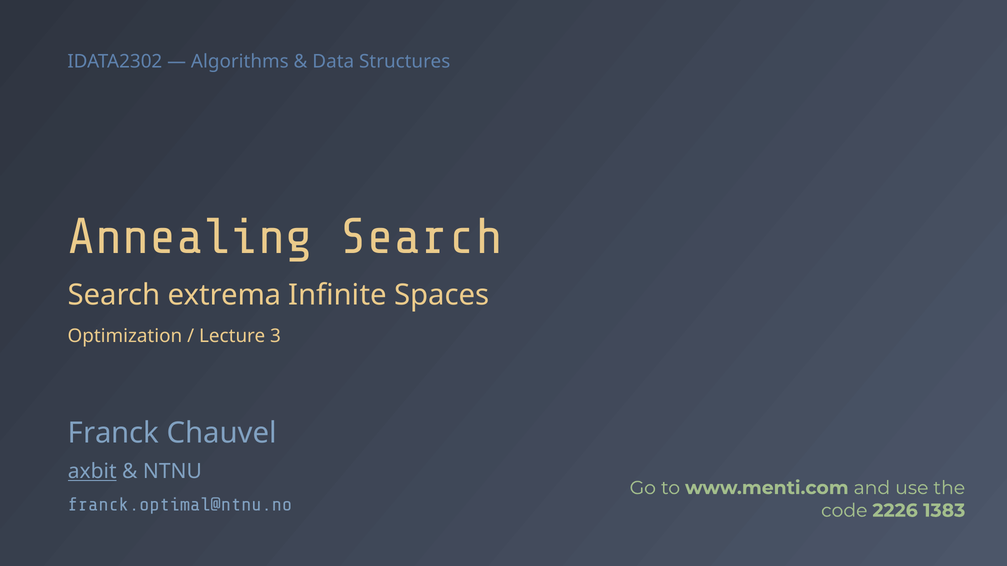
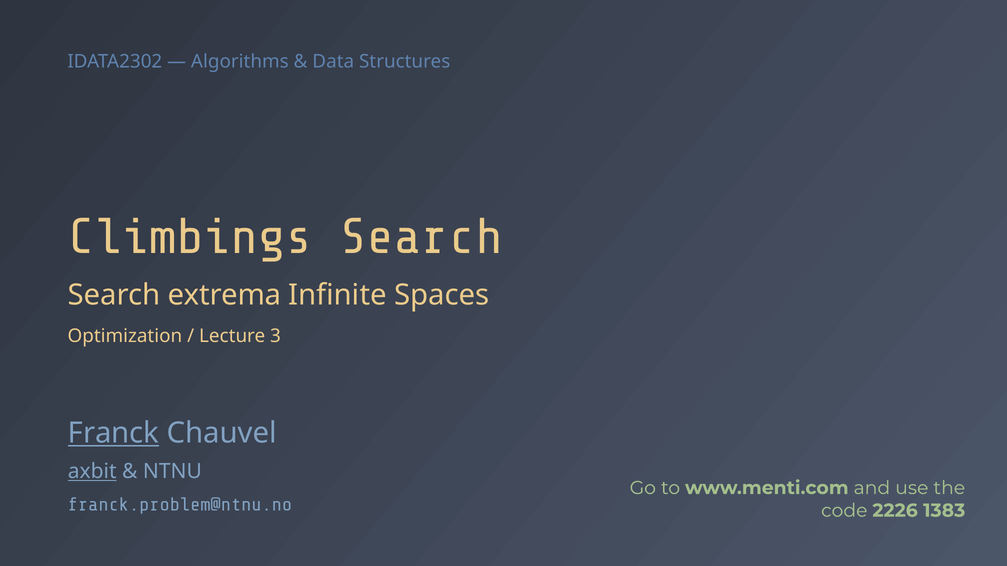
Annealing: Annealing -> Climbings (190, 237)
Franck underline: none -> present (114, 433)
franck.optimal@ntnu.no: franck.optimal@ntnu.no -> franck.problem@ntnu.no (180, 505)
